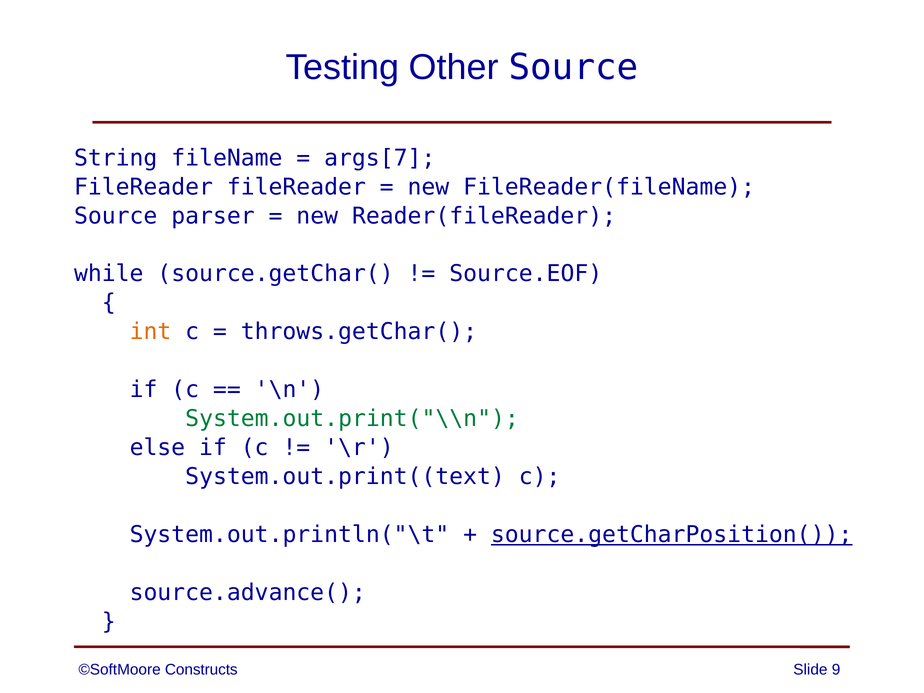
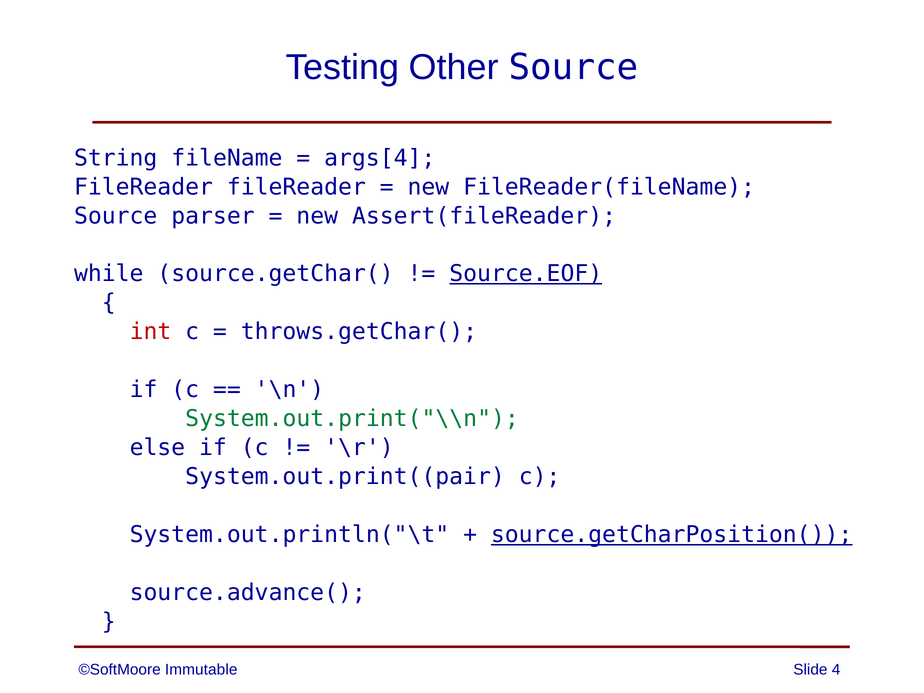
args[7: args[7 -> args[4 (380, 158)
Reader(fileReader: Reader(fileReader -> Assert(fileReader (484, 216)
Source.EOF underline: none -> present (526, 274)
int colour: orange -> red (150, 332)
System.out.print((text: System.out.print((text -> System.out.print((pair (345, 477)
Constructs: Constructs -> Immutable (201, 669)
9: 9 -> 4 (836, 669)
